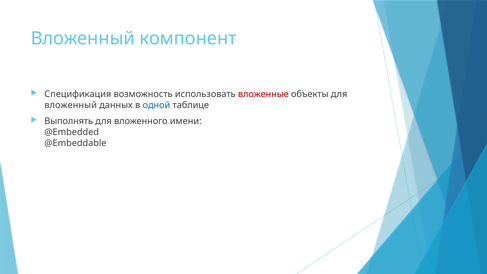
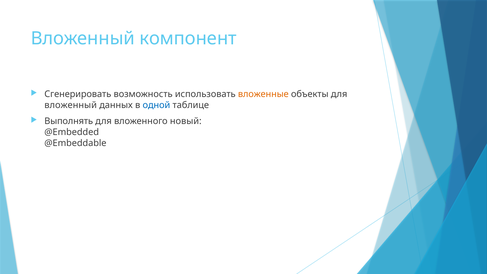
Спецификация: Спецификация -> Сгенерировать (78, 94)
вложенные colour: red -> orange (263, 94)
имени: имени -> новый (186, 121)
